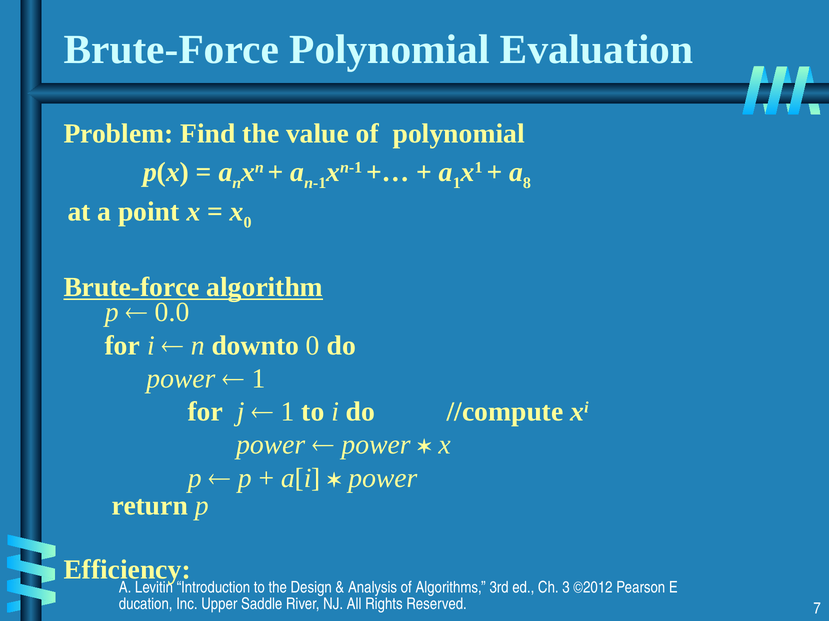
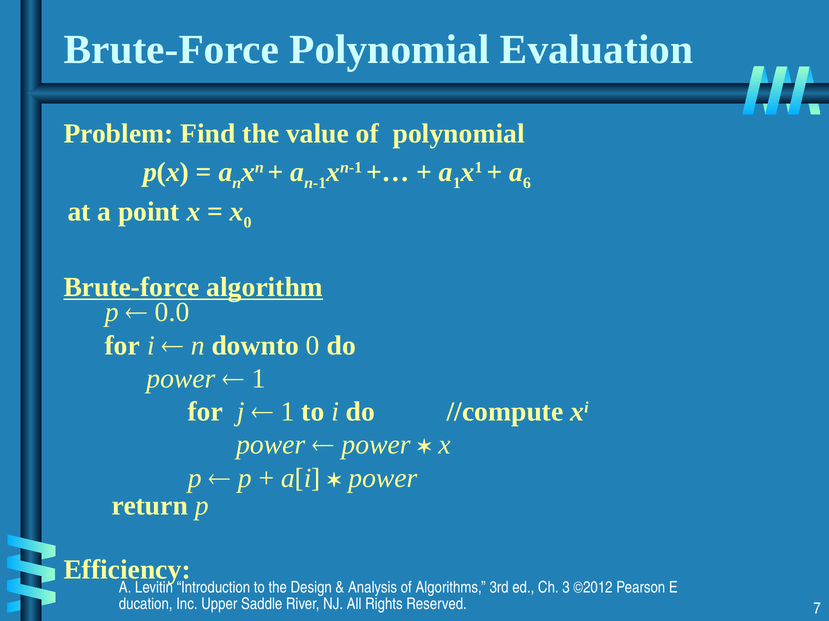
8: 8 -> 6 (527, 183)
